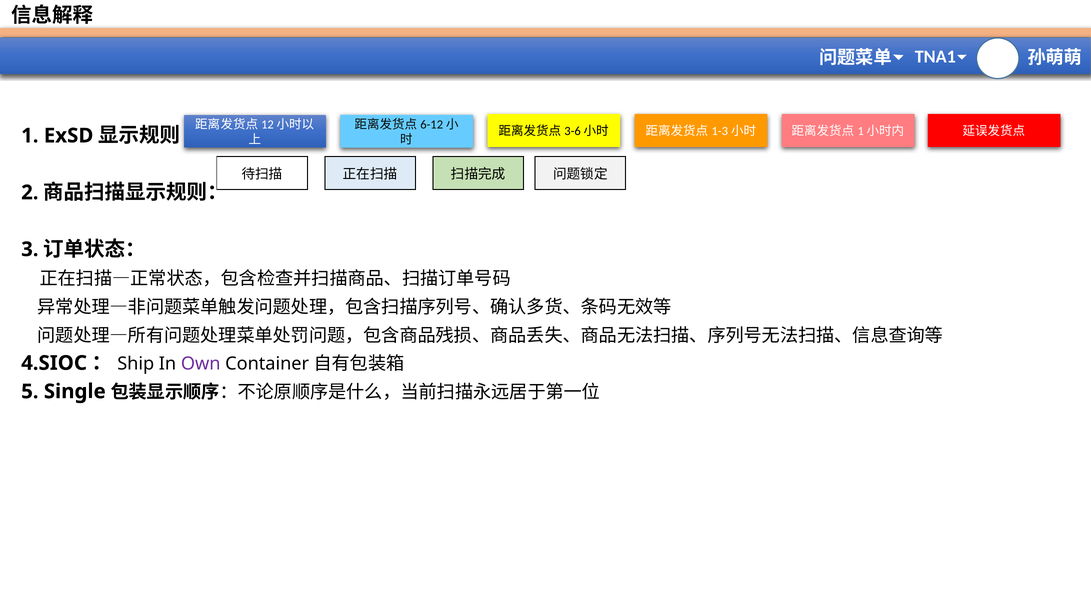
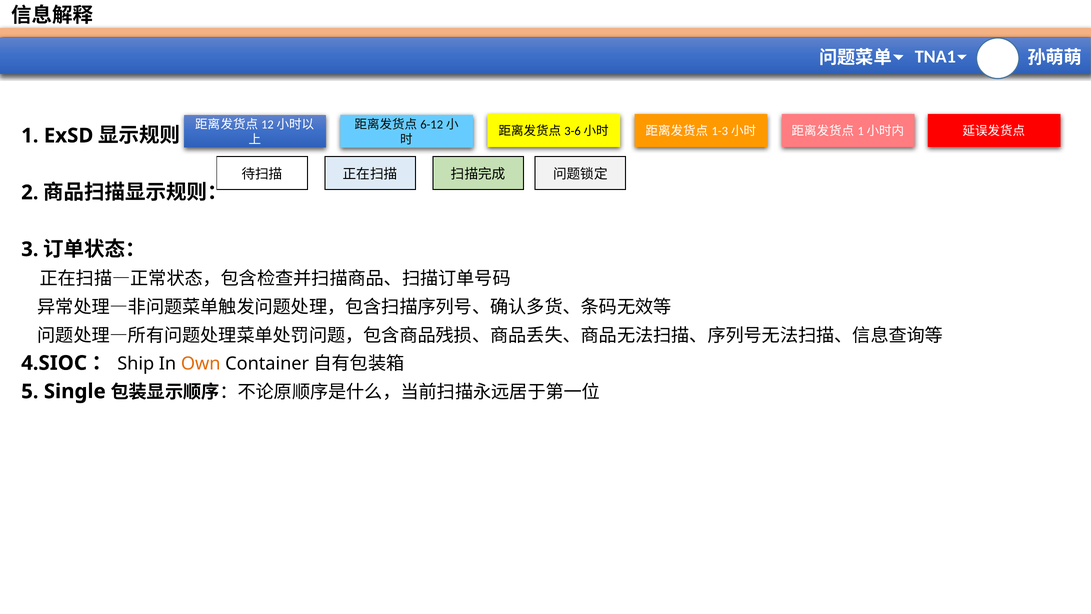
Own colour: purple -> orange (201, 364)
